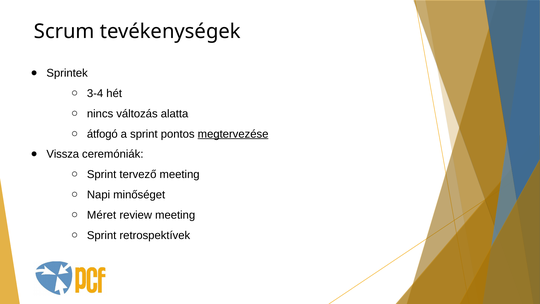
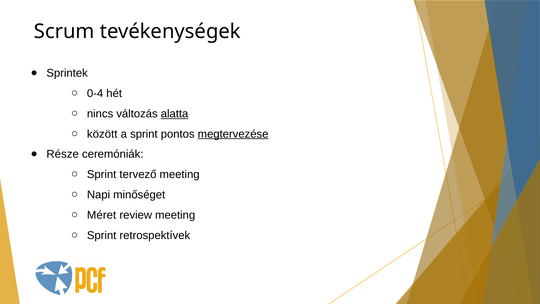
3-4: 3-4 -> 0-4 (95, 93)
alatta underline: none -> present (175, 114)
átfogó: átfogó -> között (102, 134)
Vissza: Vissza -> Része (63, 154)
